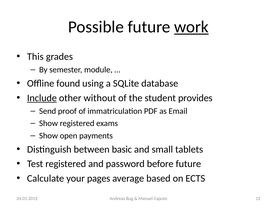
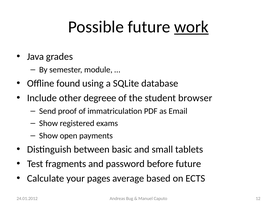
This: This -> Java (35, 57)
Include underline: present -> none (42, 98)
without: without -> degreee (100, 98)
provides: provides -> browser (195, 98)
Test registered: registered -> fragments (66, 164)
